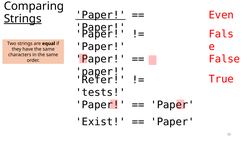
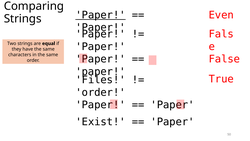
Strings underline: present -> none (23, 19)
Refer: Refer -> Files (101, 80)
tests: tests -> order (101, 92)
